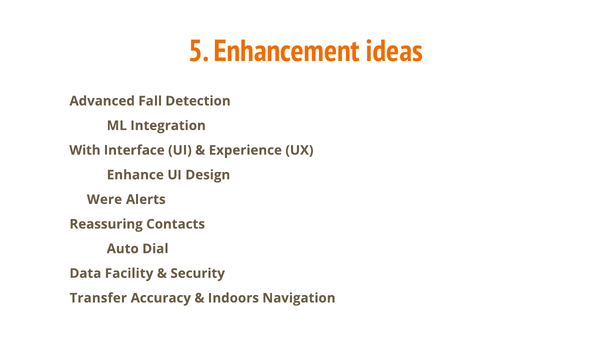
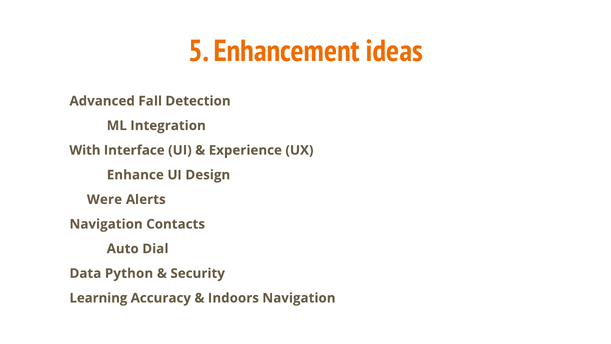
Reassuring: Reassuring -> Navigation (106, 224)
Facility: Facility -> Python (129, 273)
Transfer: Transfer -> Learning (98, 298)
